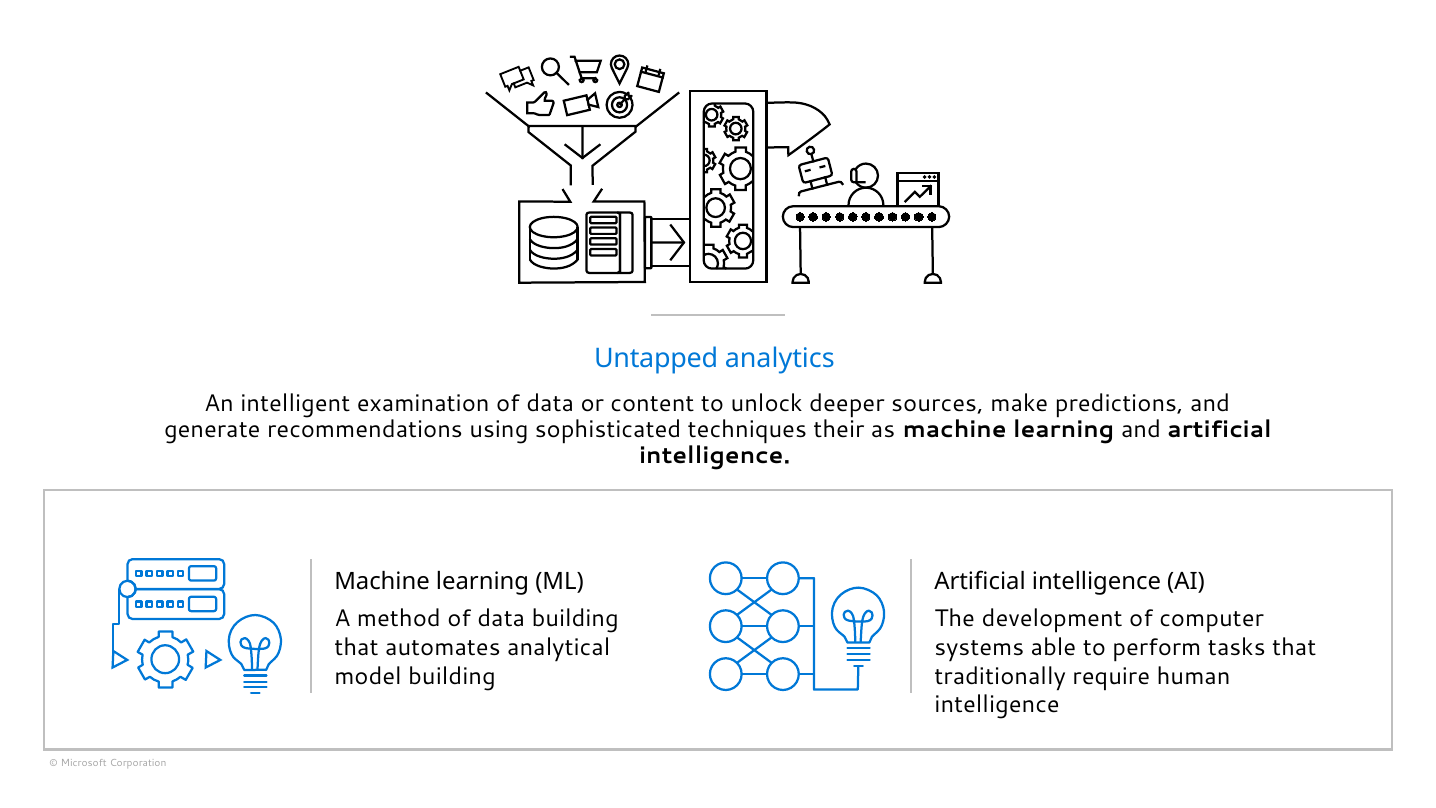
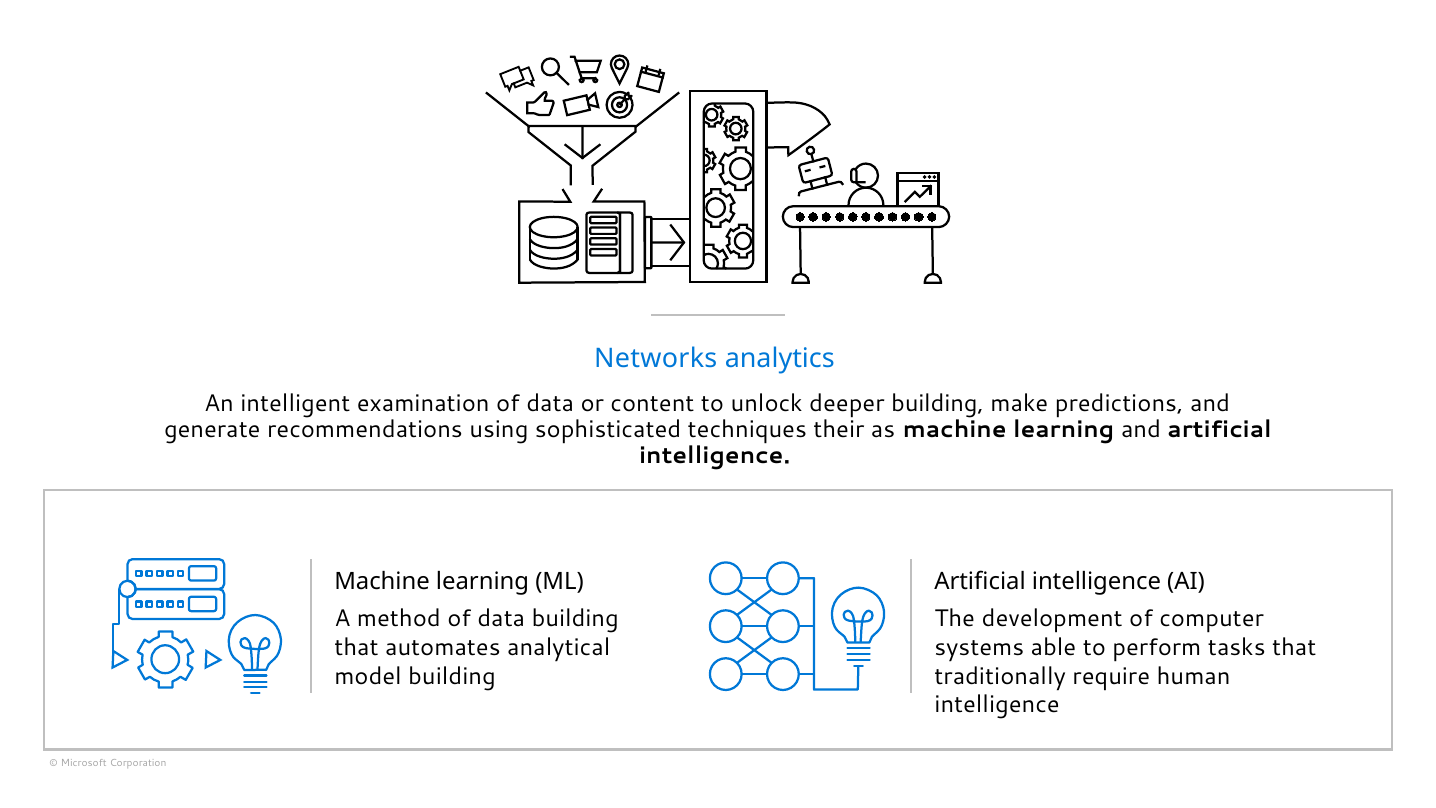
Untapped: Untapped -> Networks (656, 358)
deeper sources: sources -> building (938, 403)
